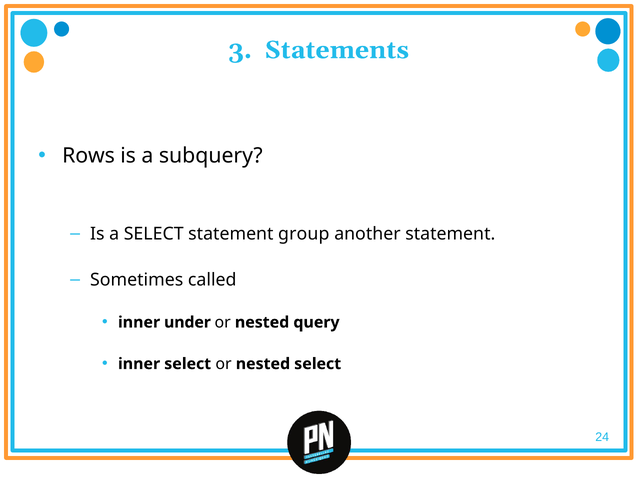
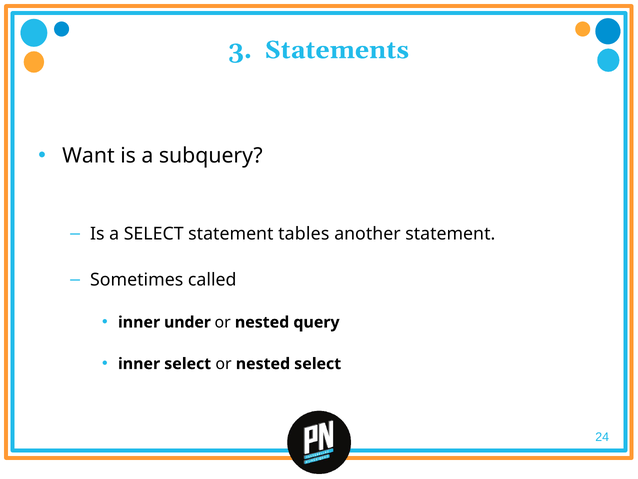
Rows: Rows -> Want (88, 156)
group: group -> tables (304, 233)
